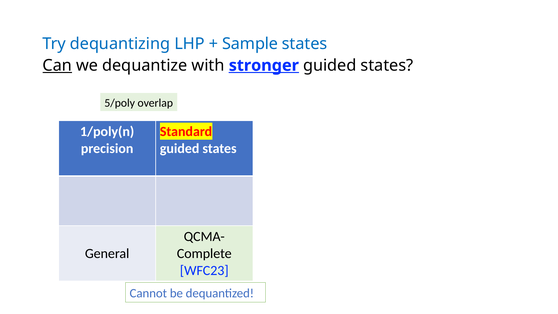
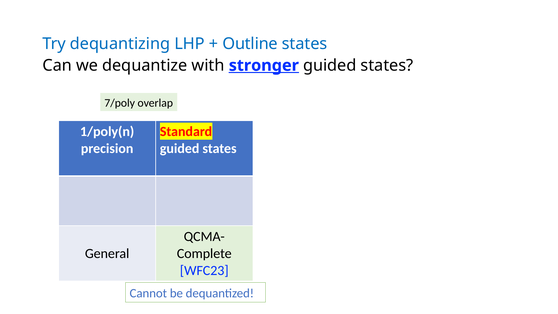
Sample: Sample -> Outline (250, 44)
Can underline: present -> none (57, 65)
5/poly: 5/poly -> 7/poly (120, 103)
